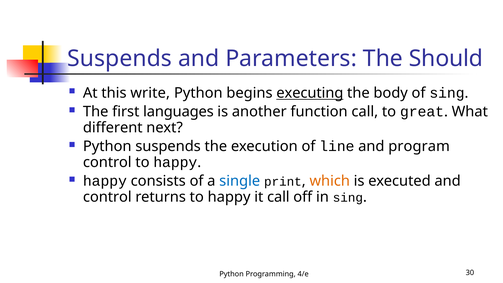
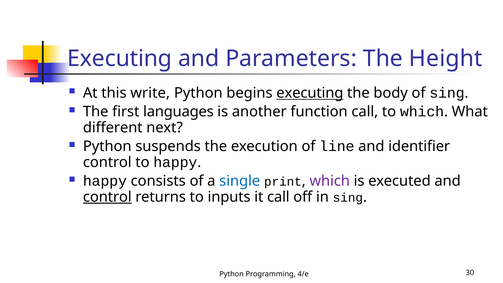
Suspends: Suspends -> Executing (120, 59)
Should: Should -> Height (446, 59)
to great: great -> which (422, 112)
program: program -> identifier (419, 146)
which colour: orange -> purple (330, 181)
control underline: none -> present (107, 197)
returns to happy: happy -> inputs (229, 197)
